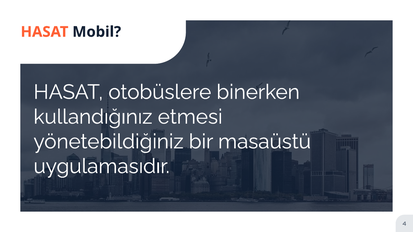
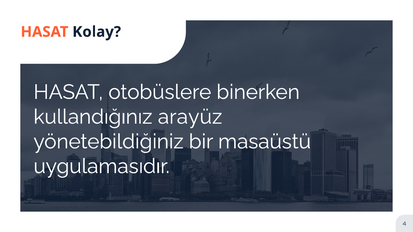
Mobil: Mobil -> Kolay (97, 32)
etmesi: etmesi -> arayüz (190, 117)
